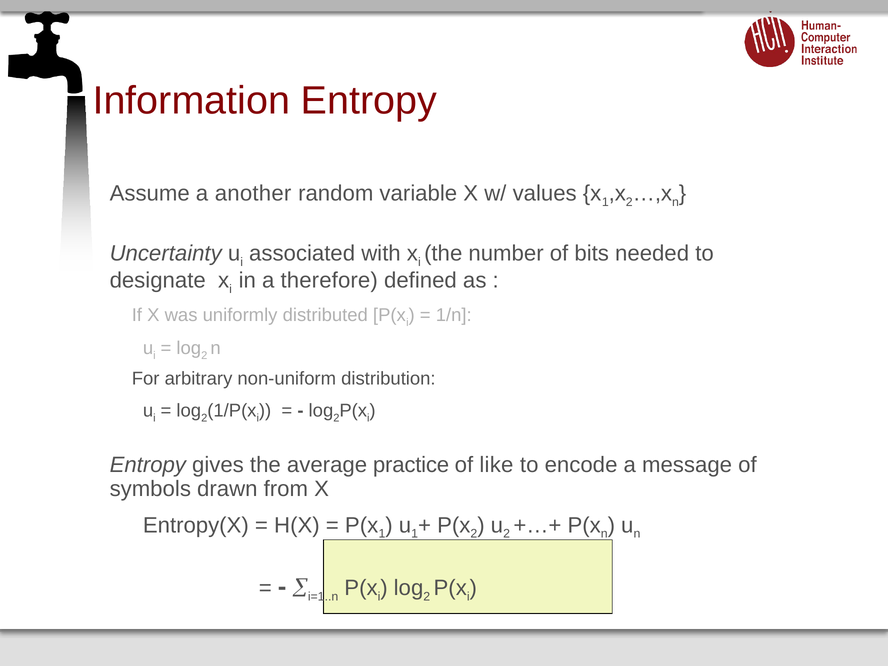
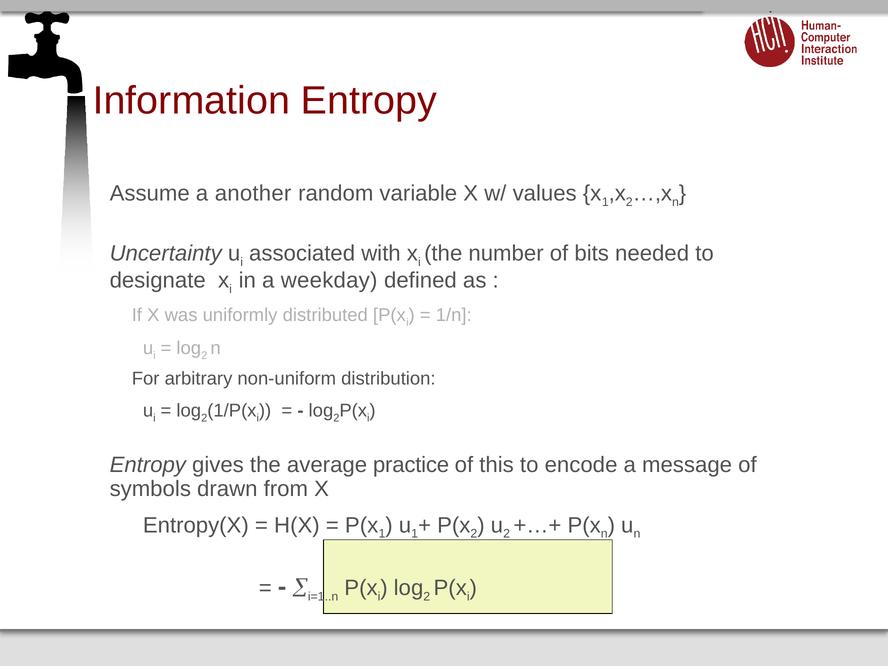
therefore: therefore -> weekday (329, 281)
like: like -> this (497, 465)
